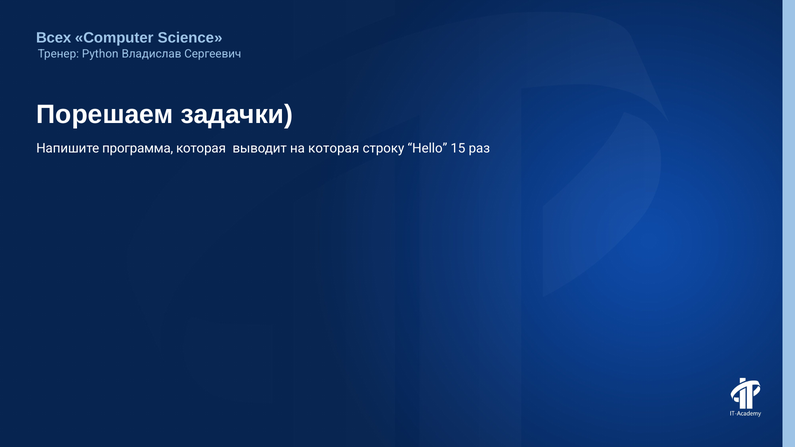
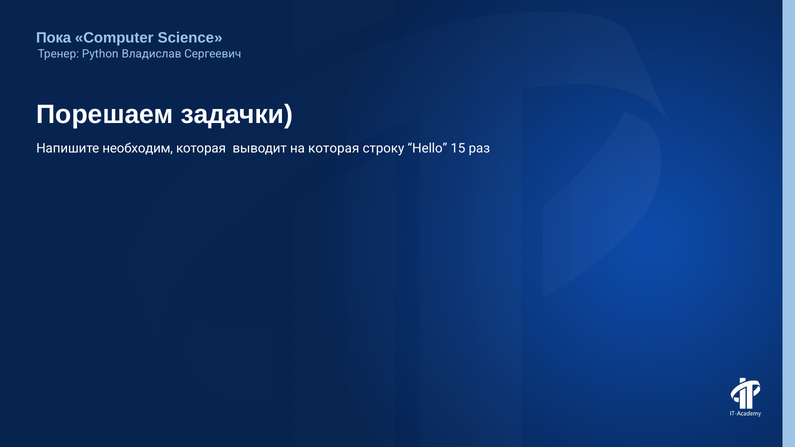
Всех: Всех -> Пока (54, 38)
программа: программа -> необходим (138, 149)
